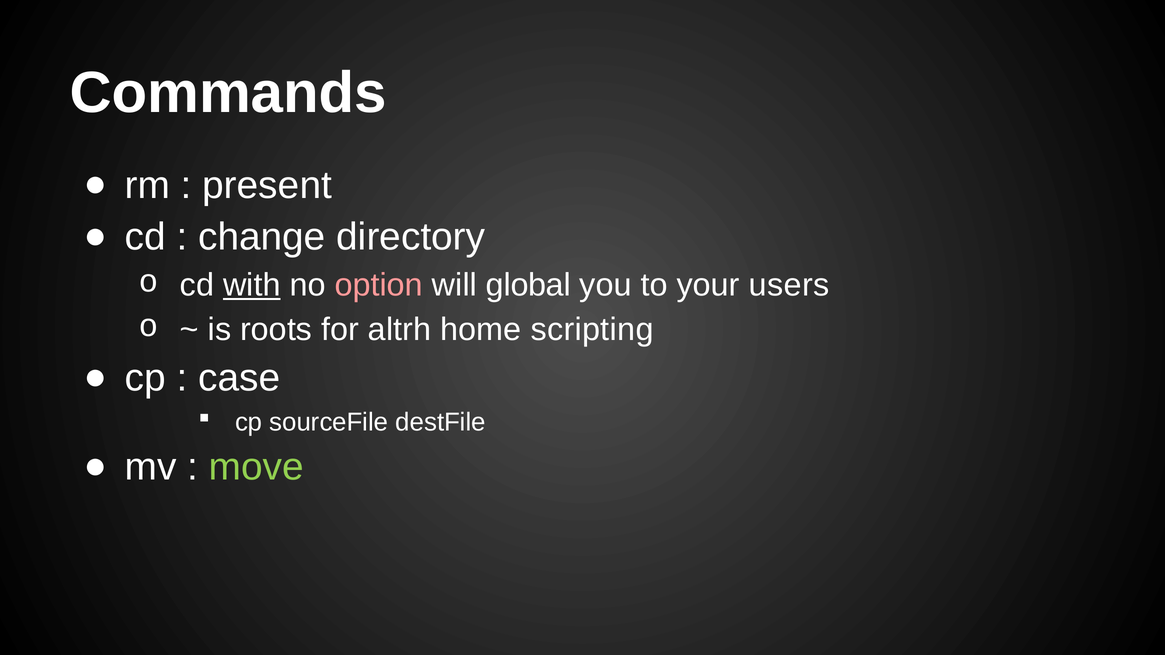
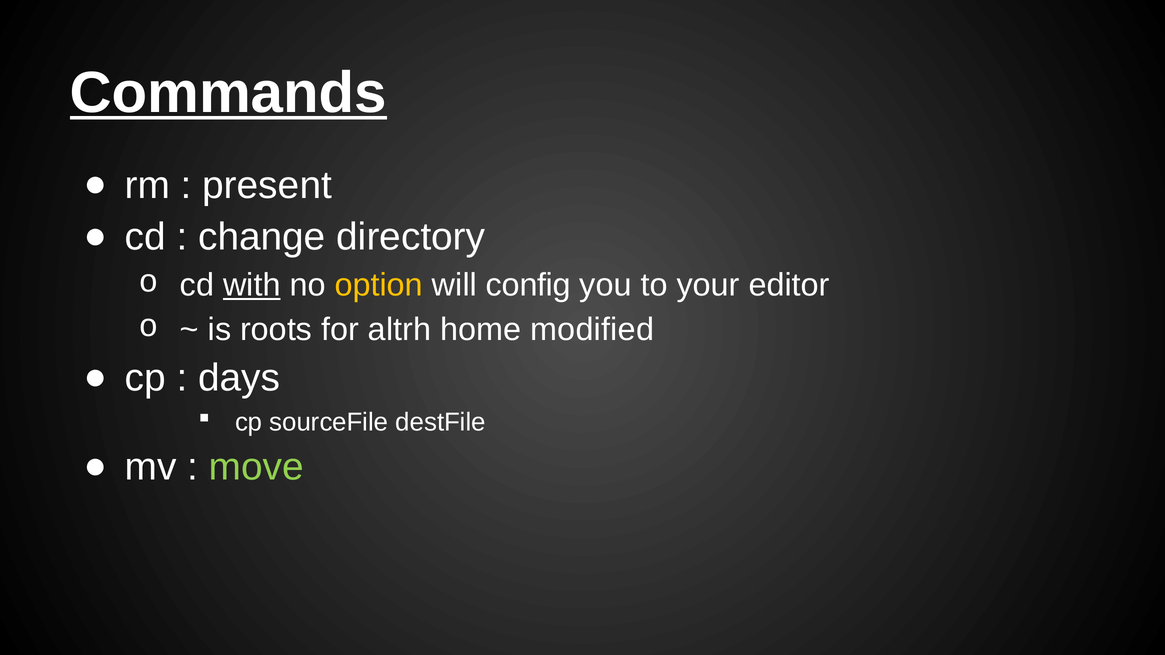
Commands underline: none -> present (228, 93)
option colour: pink -> yellow (379, 285)
global: global -> config (528, 285)
users: users -> editor (789, 285)
scripting: scripting -> modified (592, 330)
case: case -> days (239, 378)
